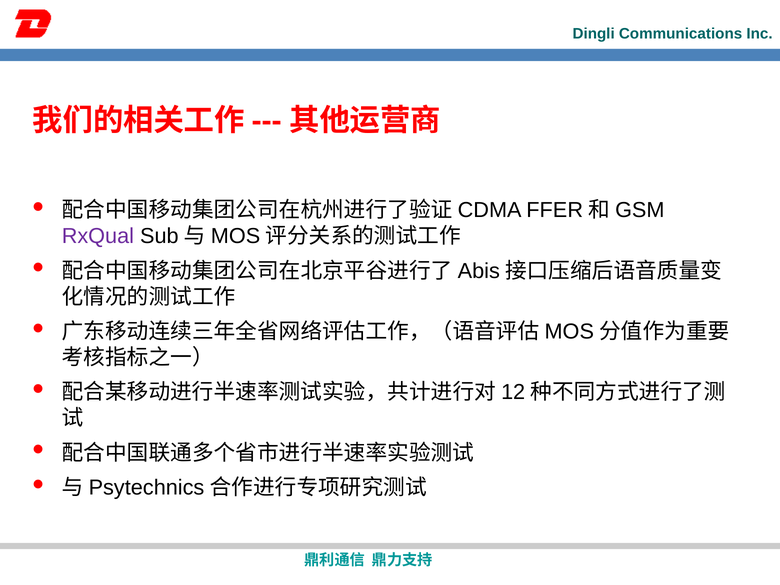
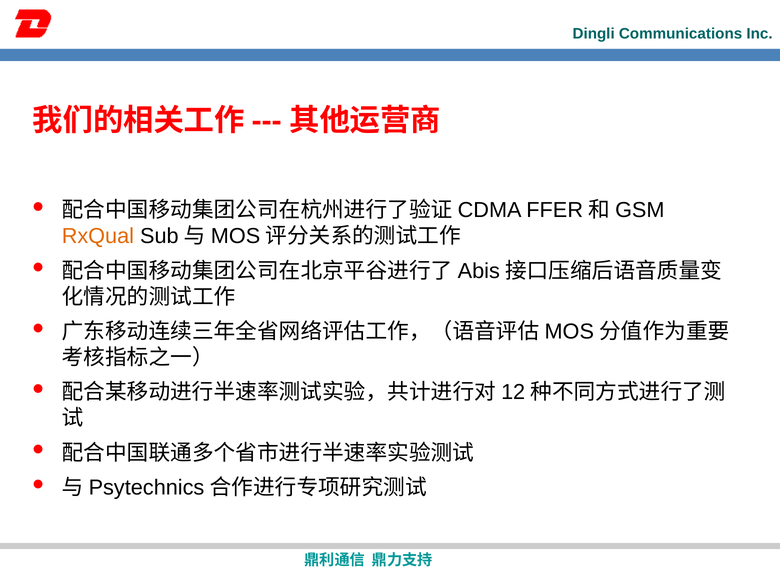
RxQual colour: purple -> orange (98, 236)
